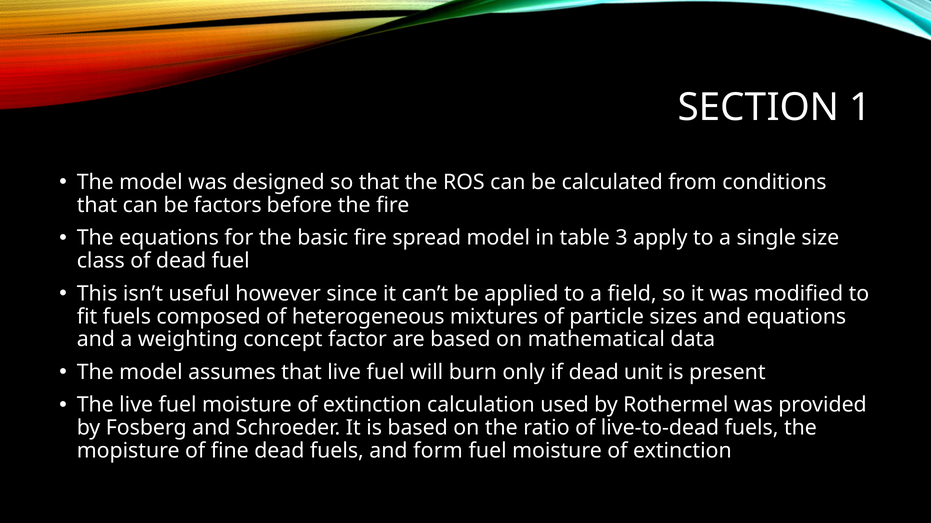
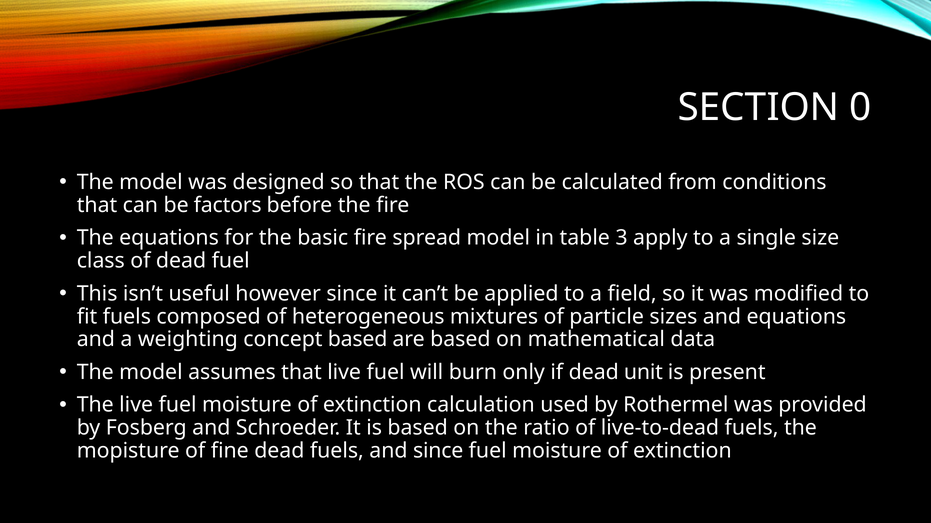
1: 1 -> 0 (861, 107)
concept factor: factor -> based (358, 340)
and form: form -> since (438, 451)
